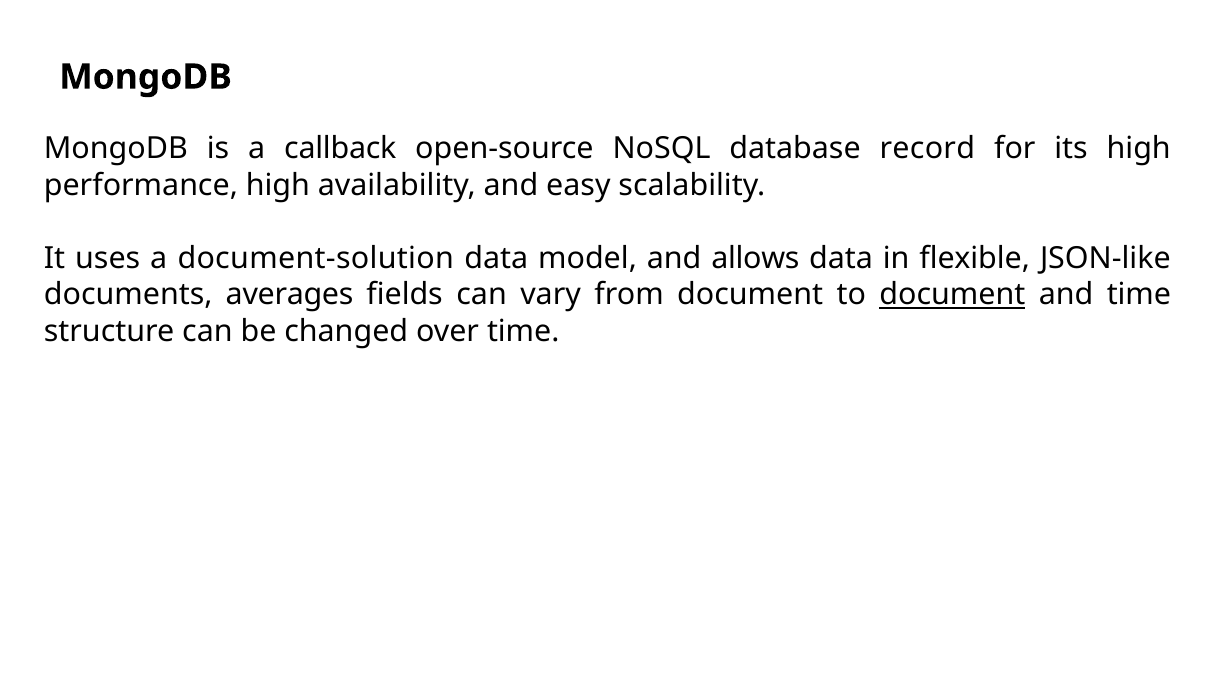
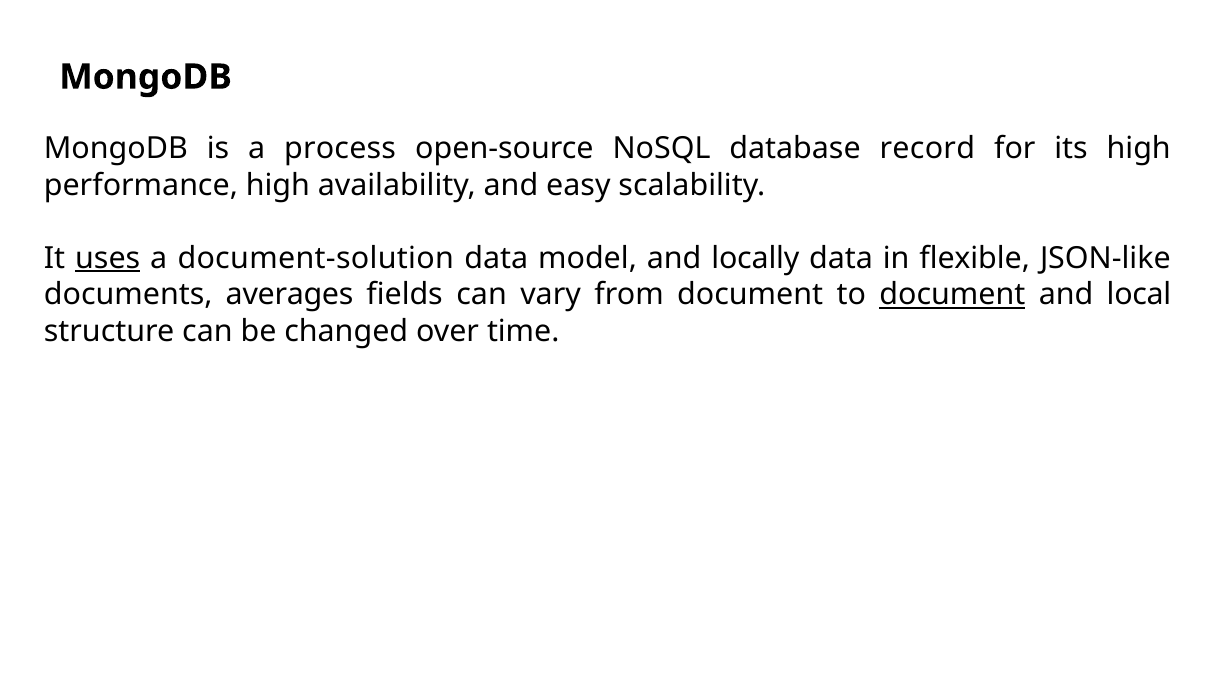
callback: callback -> process (340, 149)
uses underline: none -> present (108, 258)
allows: allows -> locally (755, 258)
and time: time -> local (1139, 295)
